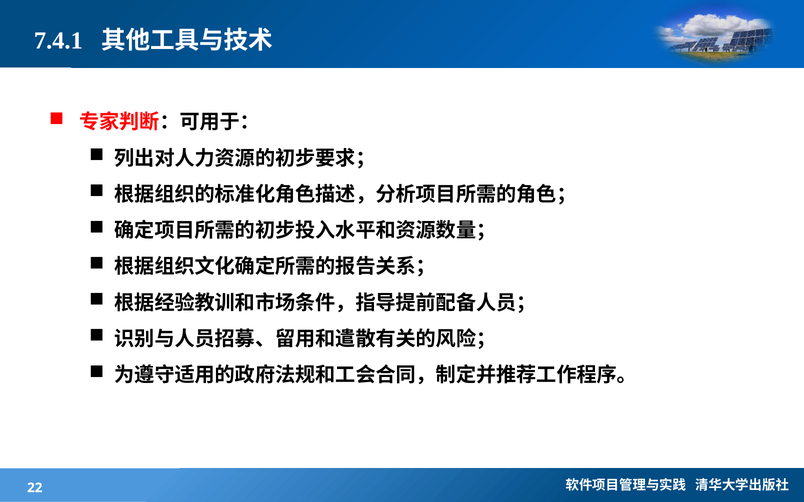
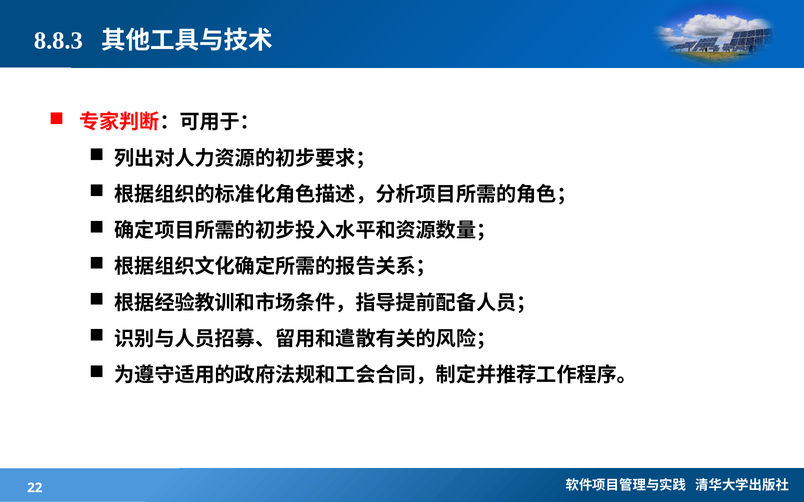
7.4.1: 7.4.1 -> 8.8.3 (58, 41)
